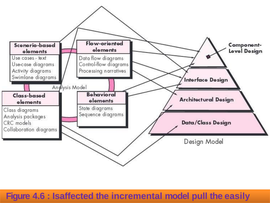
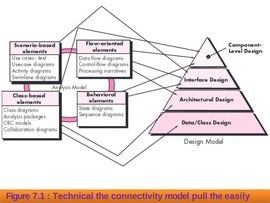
4.6: 4.6 -> 7.1 (39, 196)
Isaffected: Isaffected -> Technical (73, 196)
incremental: incremental -> connectivity (137, 196)
